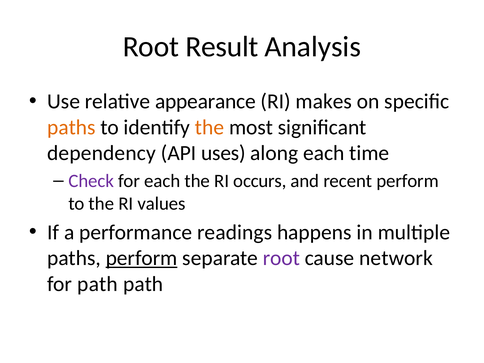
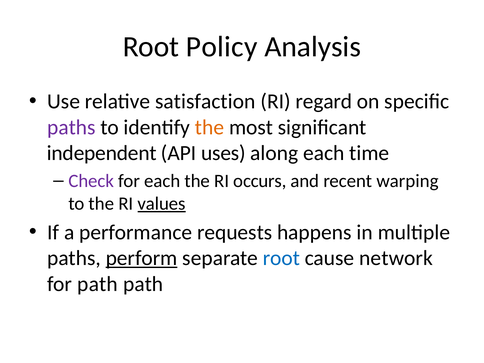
Result: Result -> Policy (222, 47)
appearance: appearance -> satisfaction (205, 102)
makes: makes -> regard (324, 102)
paths colour: orange -> purple (71, 127)
dependency: dependency -> independent (102, 153)
recent perform: perform -> warping (408, 181)
values underline: none -> present (162, 204)
readings: readings -> requests (235, 232)
root colour: purple -> blue (281, 258)
